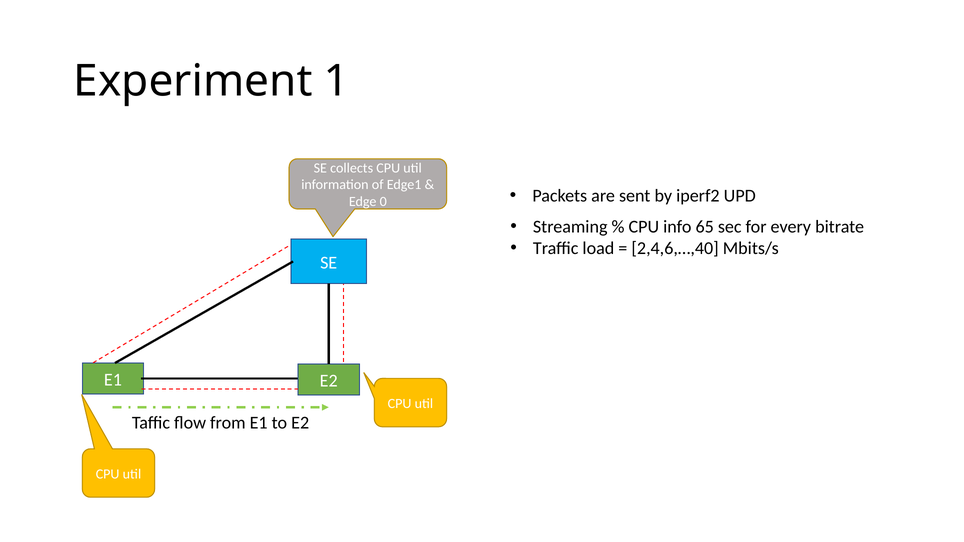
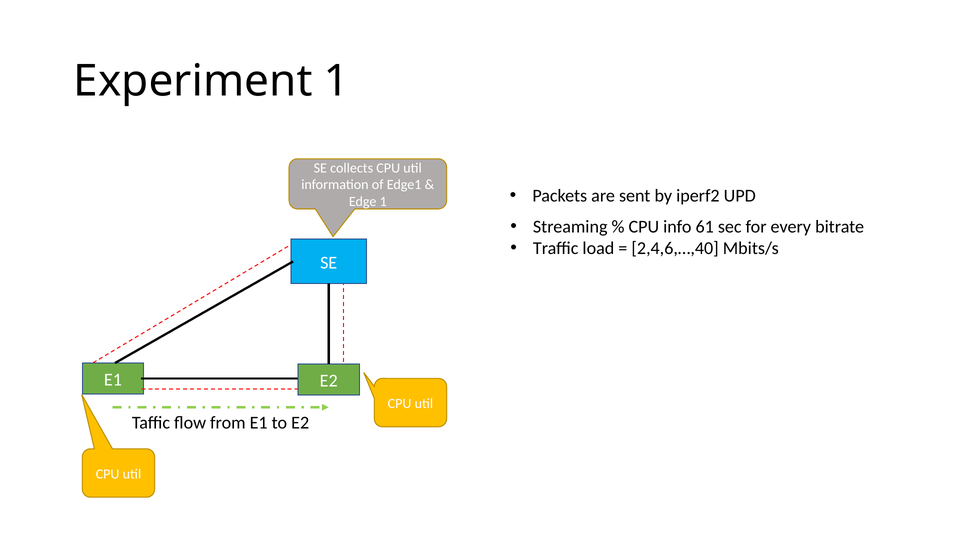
Edge 0: 0 -> 1 (383, 202)
65: 65 -> 61 (705, 227)
